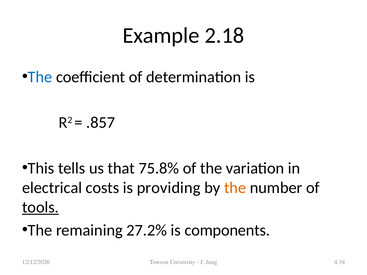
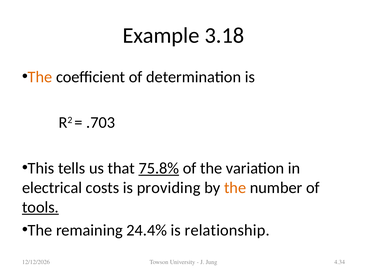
2.18: 2.18 -> 3.18 (224, 36)
The colour: blue -> orange (40, 77)
.857: .857 -> .703 (101, 123)
75.8% underline: none -> present (159, 168)
27.2%: 27.2% -> 24.4% (147, 230)
components: components -> relationship (227, 230)
